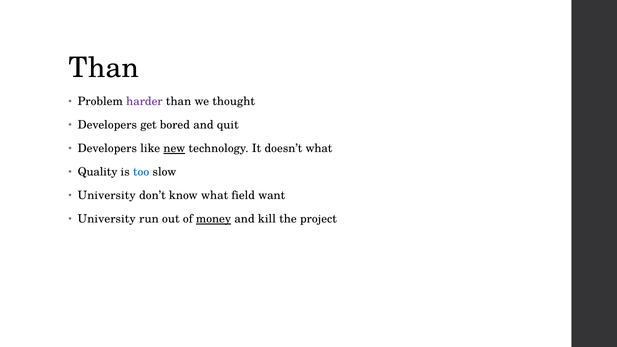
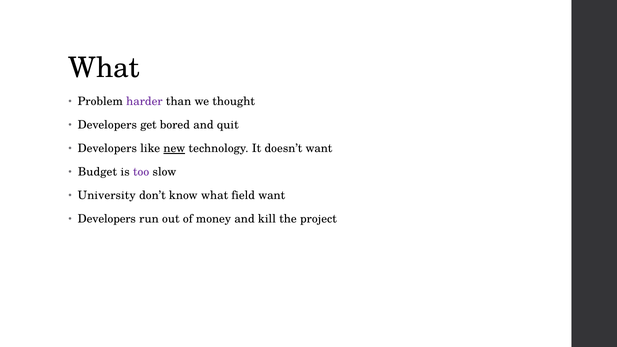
Than: Than -> What (104, 68)
doesn’t what: what -> want (319, 149)
Quality: Quality -> Budget (97, 172)
too colour: blue -> purple (141, 172)
University: University -> Developers (107, 219)
money underline: present -> none (214, 219)
